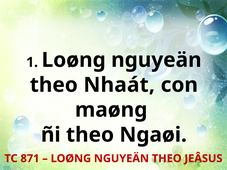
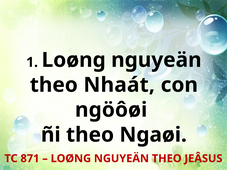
maøng: maøng -> ngöôøi (111, 110)
